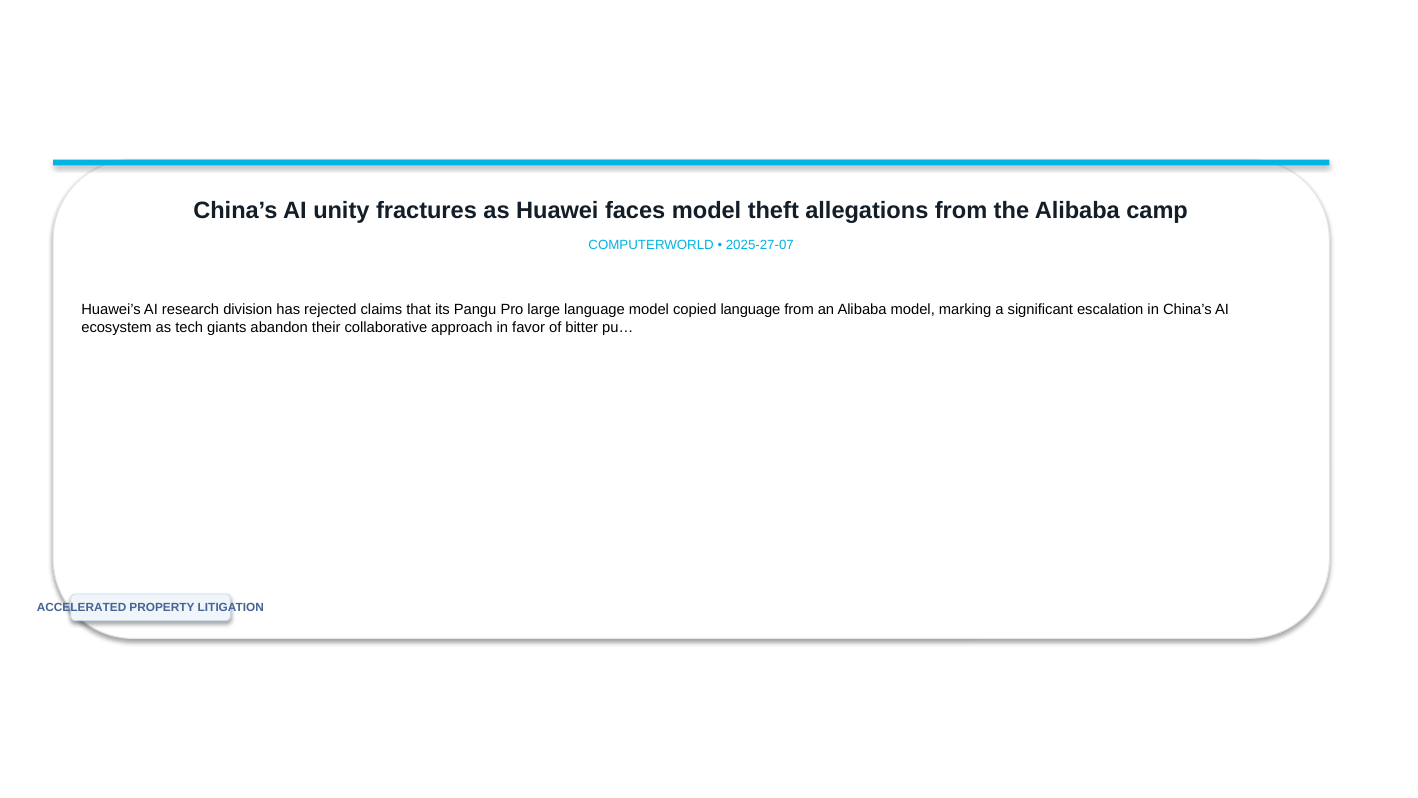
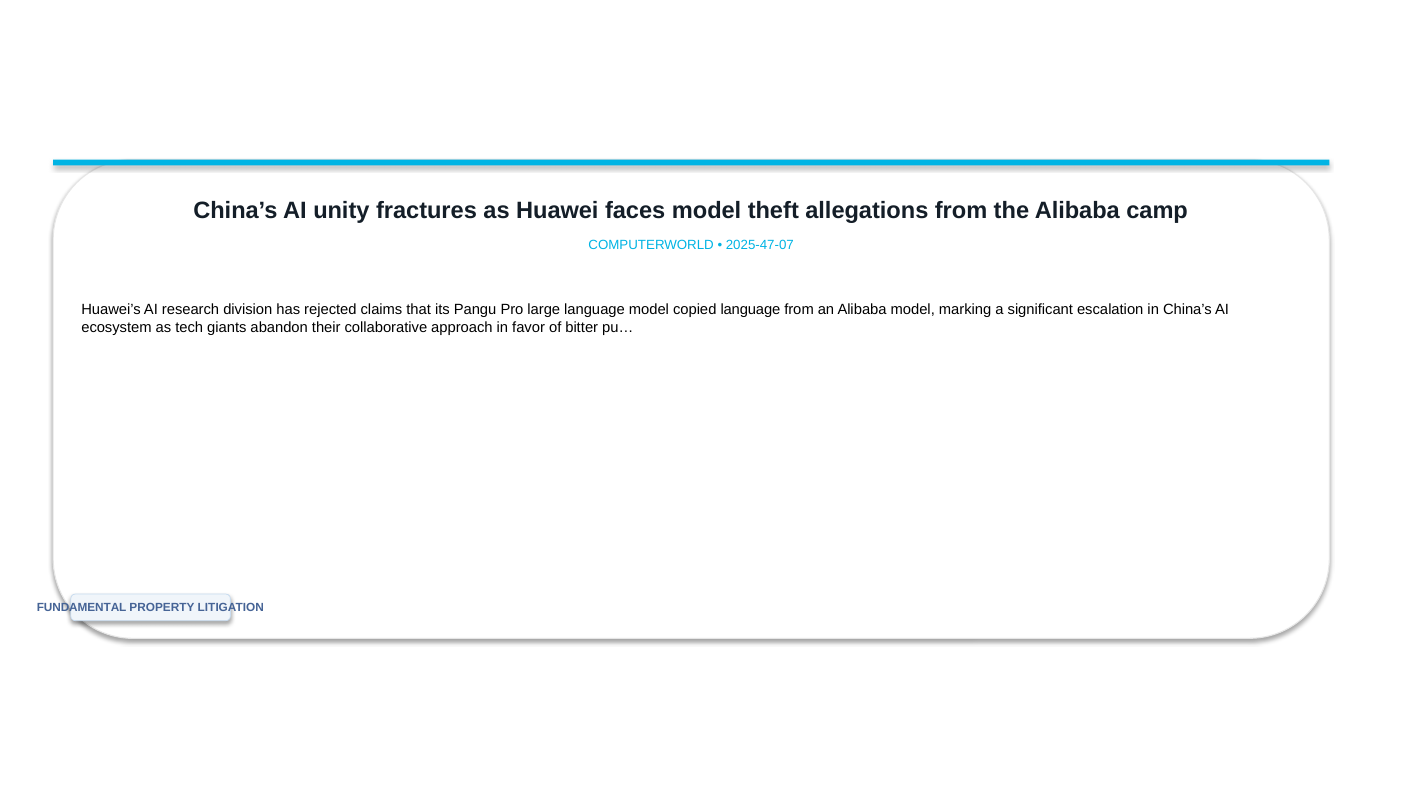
2025-27-07: 2025-27-07 -> 2025-47-07 (760, 245)
ACCELERATED: ACCELERATED -> FUNDAMENTAL (82, 607)
